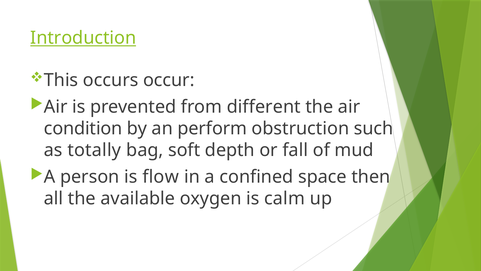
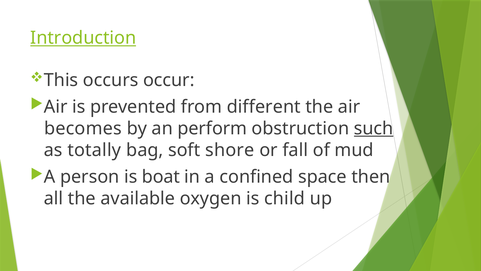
condition: condition -> becomes (83, 128)
such underline: none -> present (374, 128)
depth: depth -> shore (230, 150)
flow: flow -> boat (161, 177)
calm: calm -> child (285, 198)
